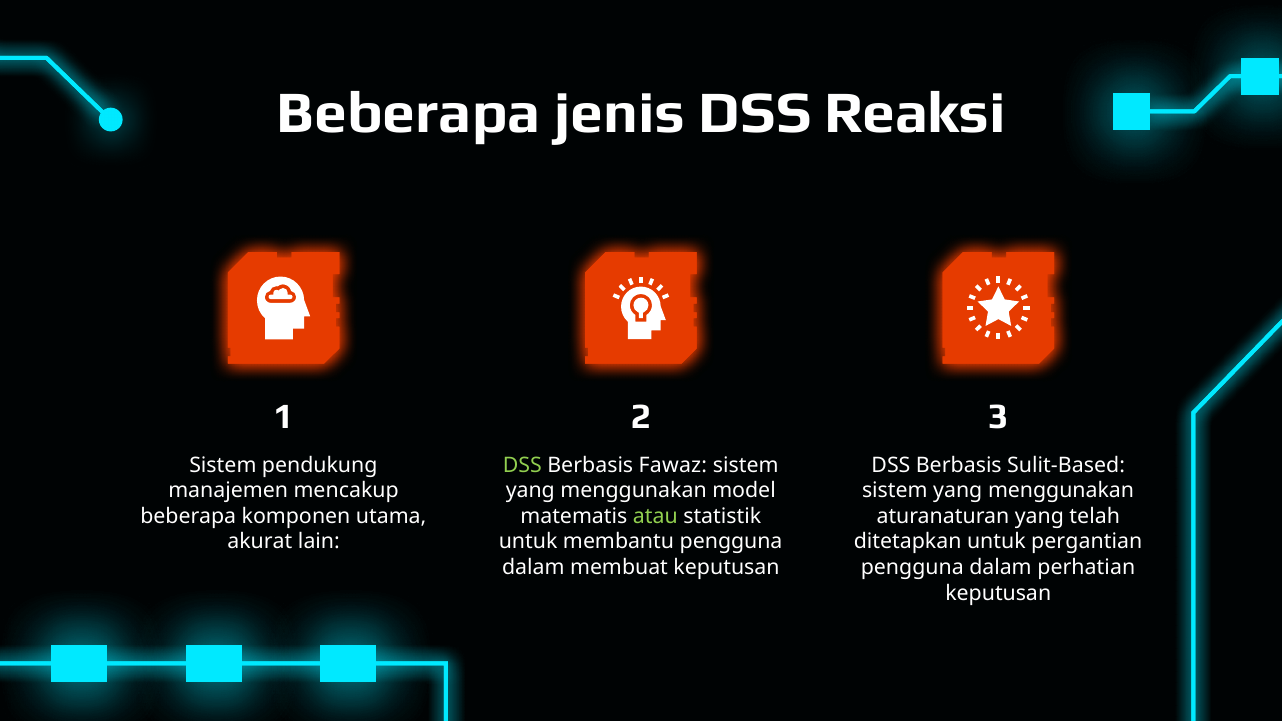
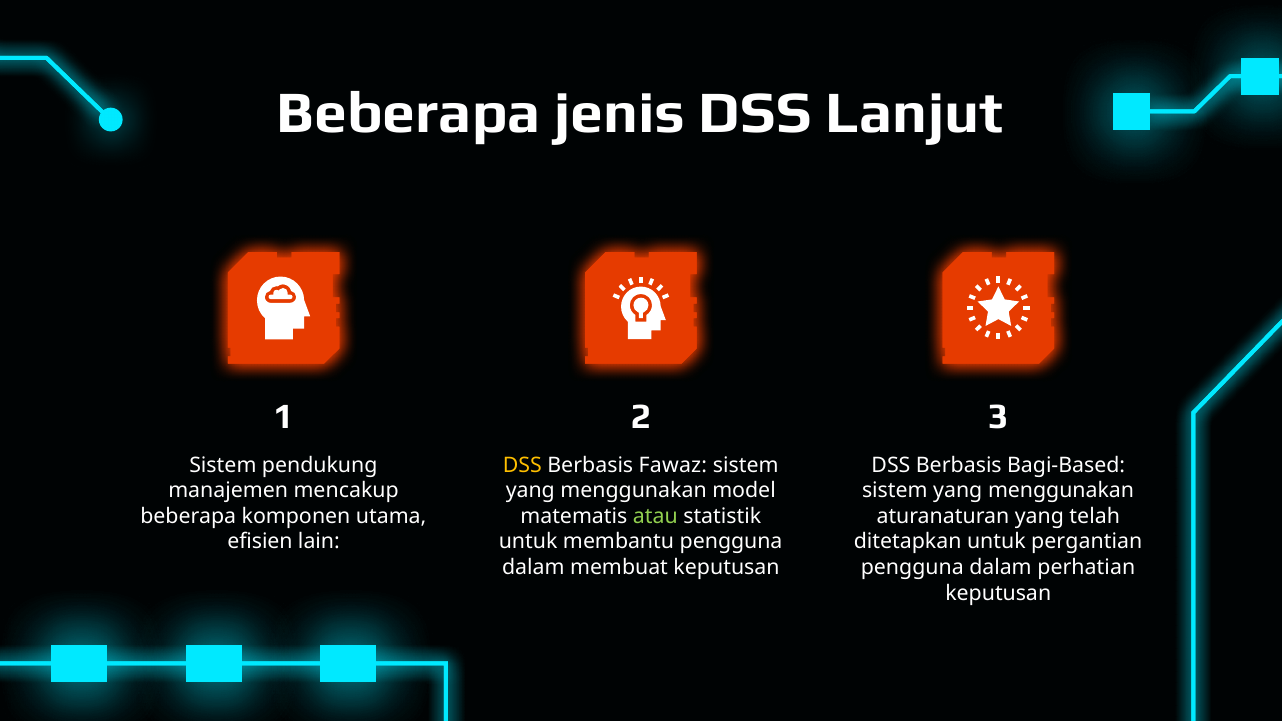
Reaksi: Reaksi -> Lanjut (915, 113)
DSS colour: light green -> yellow (522, 465)
Sulit-Based: Sulit-Based -> Bagi-Based (1066, 465)
akurat: akurat -> efisien (260, 542)
